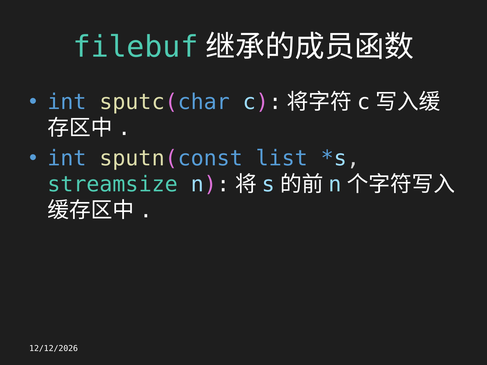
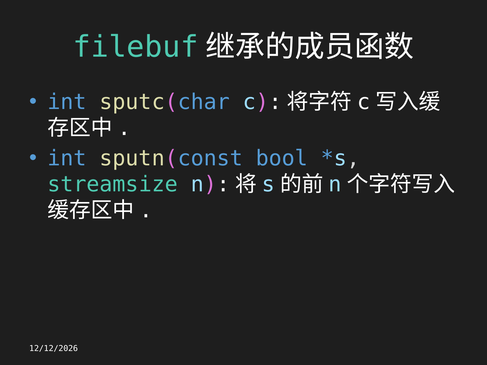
list: list -> bool (282, 158)
